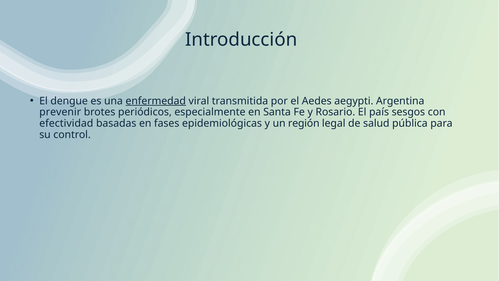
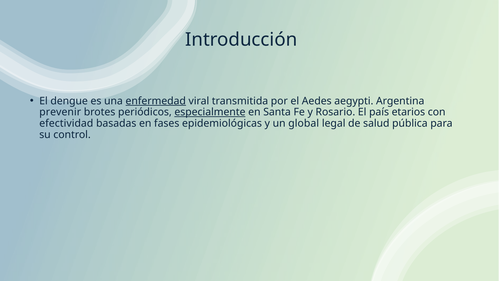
especialmente underline: none -> present (210, 112)
sesgos: sesgos -> etarios (408, 112)
región: región -> global (304, 123)
